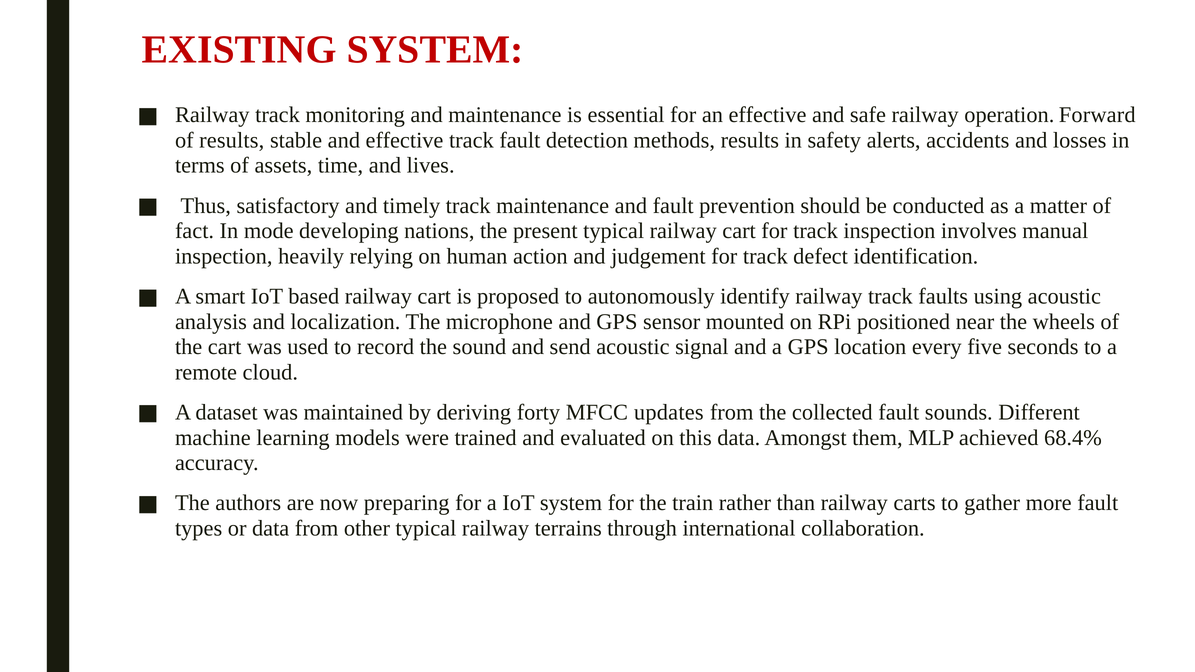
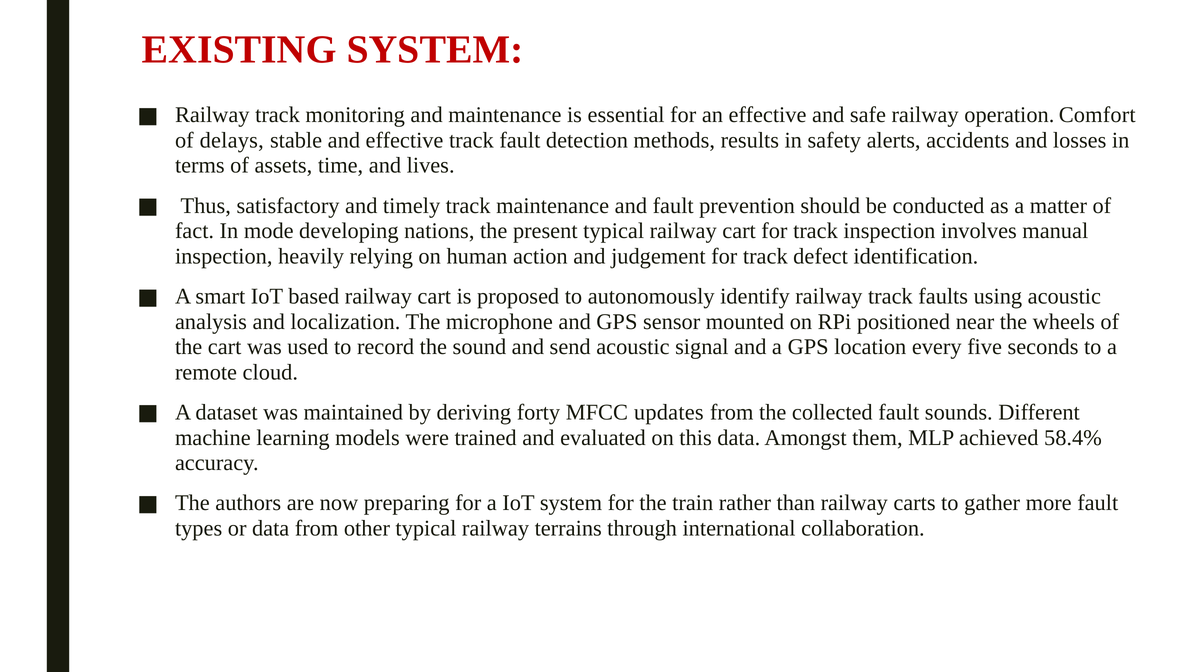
Forward: Forward -> Comfort (1097, 115)
of results: results -> delays (232, 140)
68.4%: 68.4% -> 58.4% (1073, 438)
